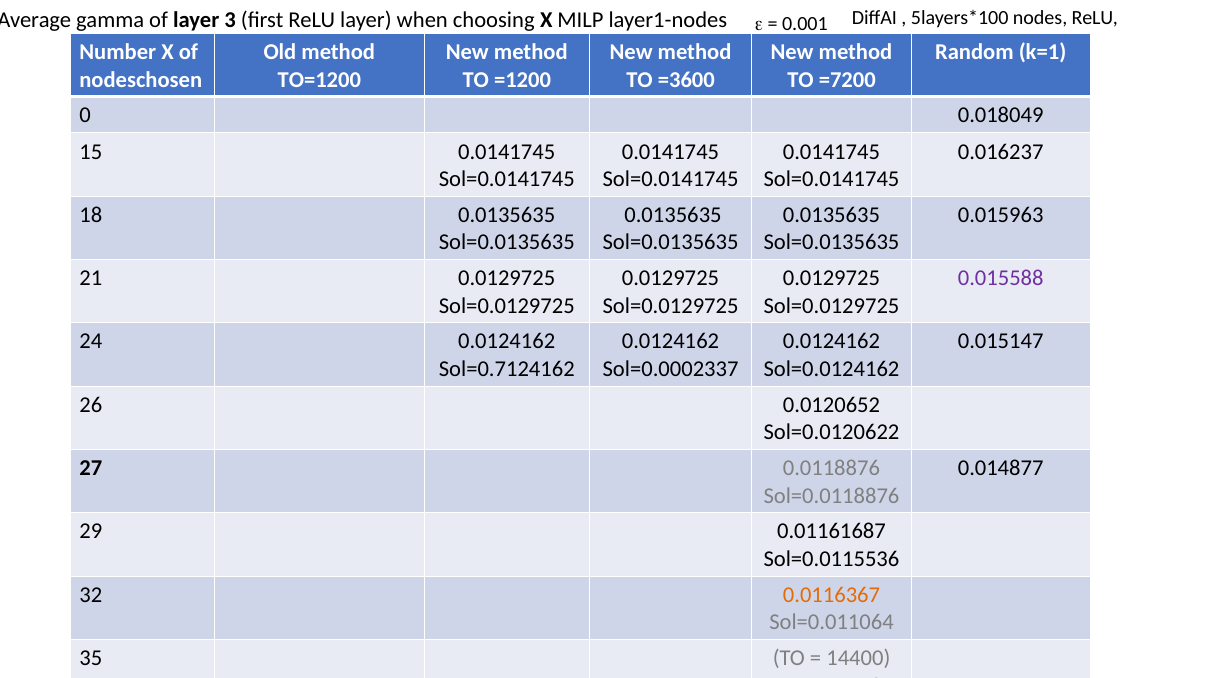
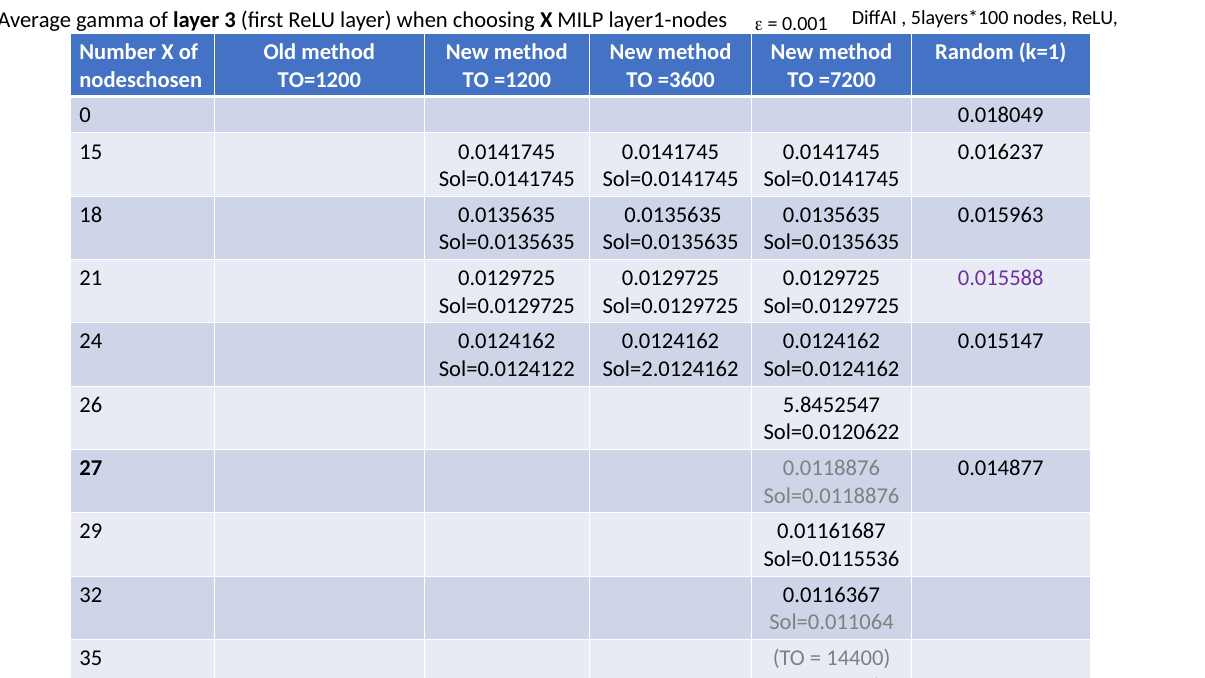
Sol=0.7124162: Sol=0.7124162 -> Sol=0.0124122 (507, 369)
Sol=0.0002337: Sol=0.0002337 -> Sol=2.0124162 (671, 369)
0.0120652: 0.0120652 -> 5.8452547 (831, 405)
0.0116367 colour: orange -> black (831, 595)
